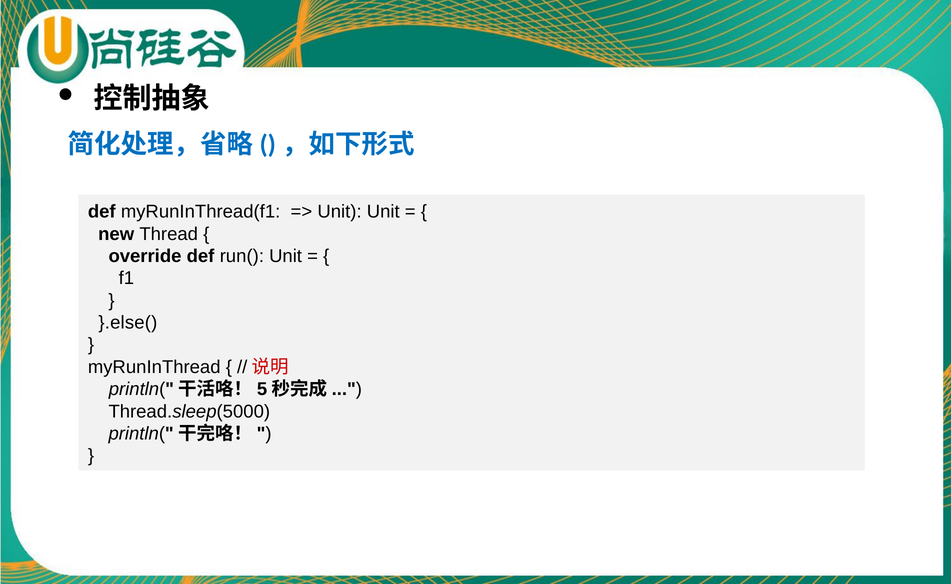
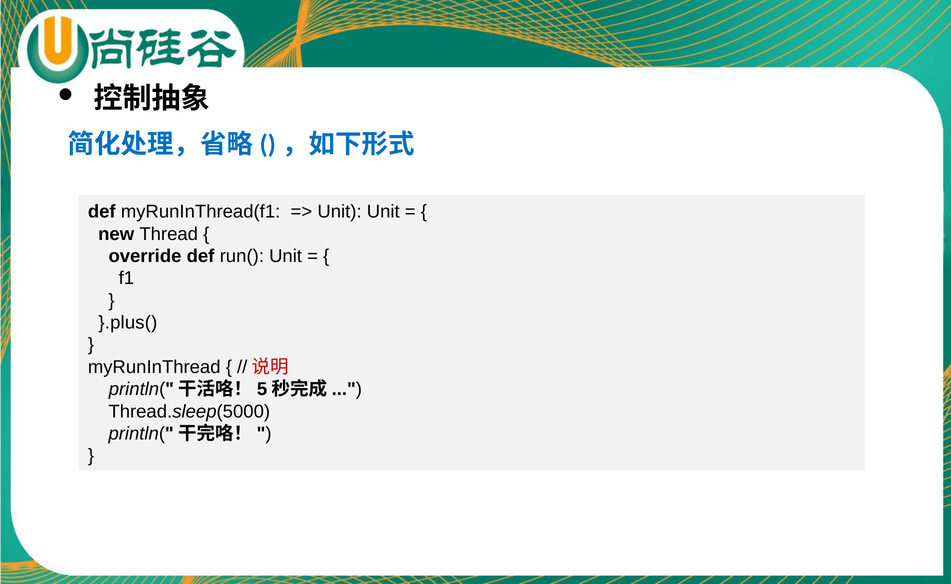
}.else(: }.else( -> }.plus( (128, 323)
